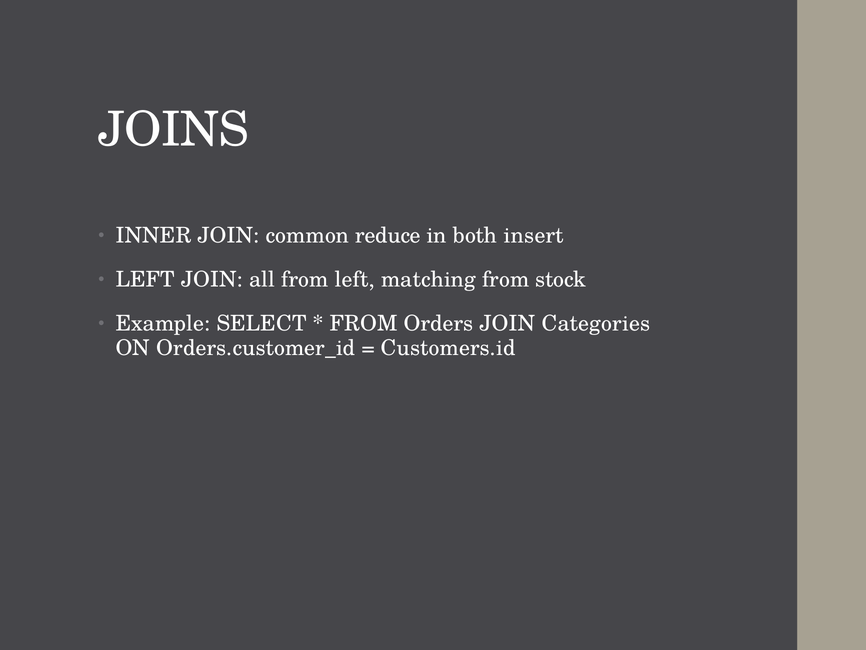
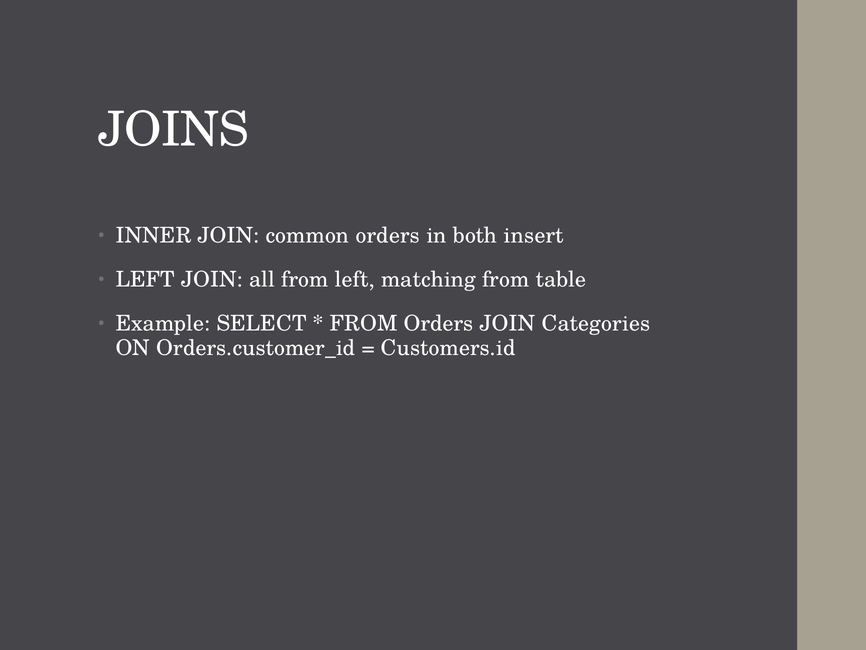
common reduce: reduce -> orders (388, 235)
stock: stock -> table (561, 279)
